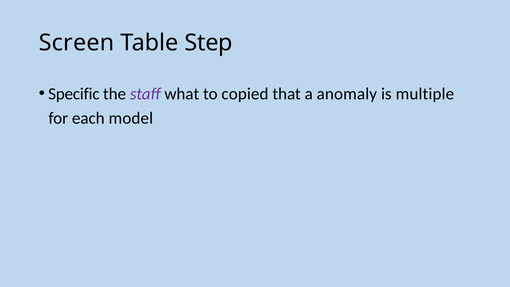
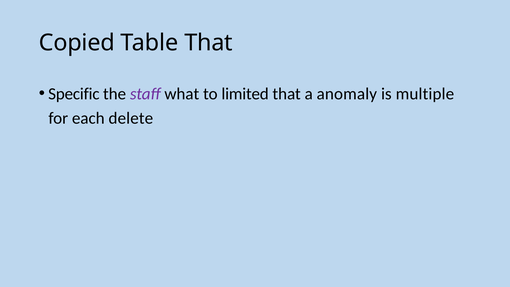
Screen: Screen -> Copied (77, 43)
Table Step: Step -> That (209, 43)
copied: copied -> limited (245, 94)
model: model -> delete (131, 118)
